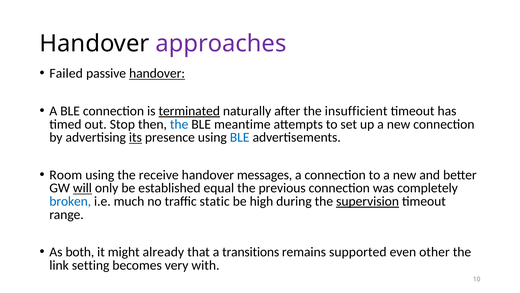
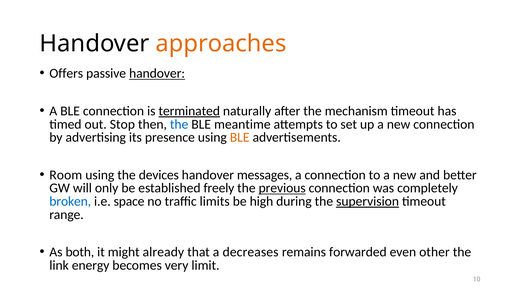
approaches colour: purple -> orange (221, 44)
Failed: Failed -> Offers (66, 73)
insufficient: insufficient -> mechanism (356, 111)
its underline: present -> none (135, 137)
BLE colour: blue -> orange (240, 137)
receive: receive -> devices (159, 175)
will underline: present -> none (82, 188)
equal: equal -> freely (219, 188)
previous underline: none -> present (282, 188)
much: much -> space (129, 201)
static: static -> limits (215, 201)
transitions: transitions -> decreases (251, 252)
supported: supported -> forwarded (358, 252)
setting: setting -> energy (91, 265)
with: with -> limit (206, 265)
